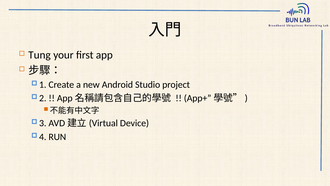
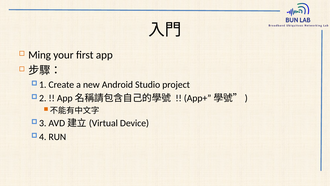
Tung: Tung -> Ming (40, 55)
